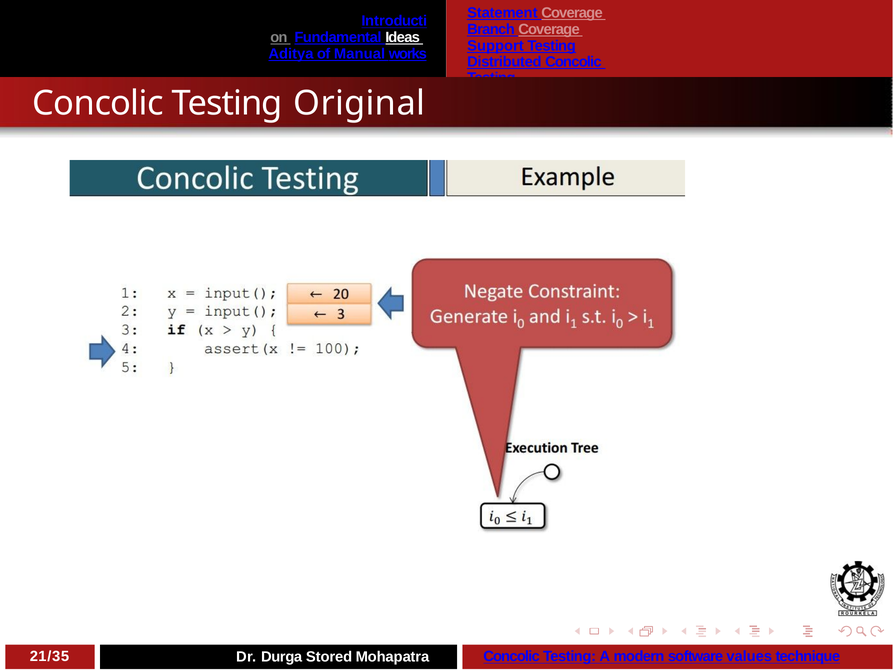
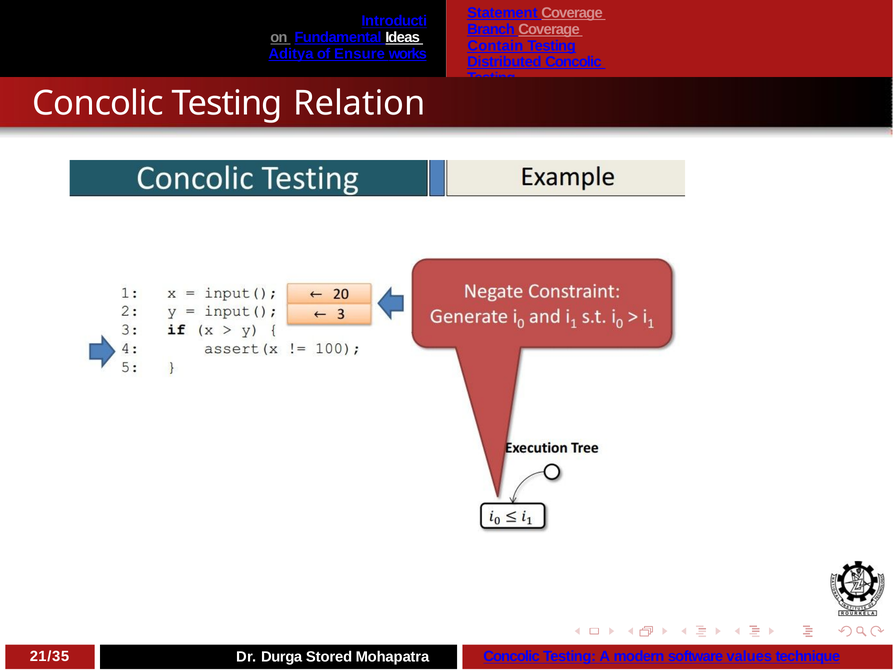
Support: Support -> Contain (495, 46)
Manual: Manual -> Ensure (360, 54)
Original: Original -> Relation (359, 103)
